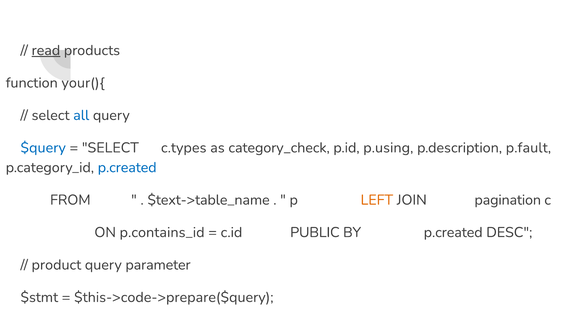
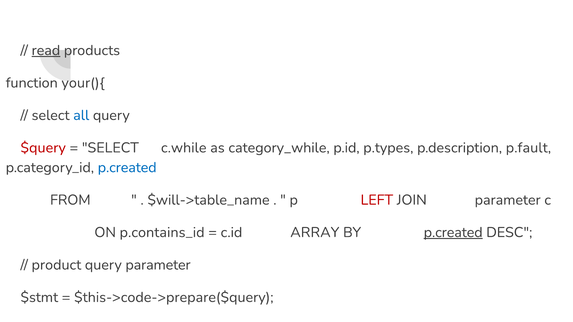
$query colour: blue -> red (43, 148)
c.types: c.types -> c.while (184, 148)
category_check: category_check -> category_while (279, 148)
p.using: p.using -> p.types (388, 148)
$text->table_name: $text->table_name -> $will->table_name (209, 200)
LEFT colour: orange -> red (377, 200)
JOIN pagination: pagination -> parameter (508, 200)
PUBLIC: PUBLIC -> ARRAY (315, 233)
p.created underline: none -> present (453, 233)
